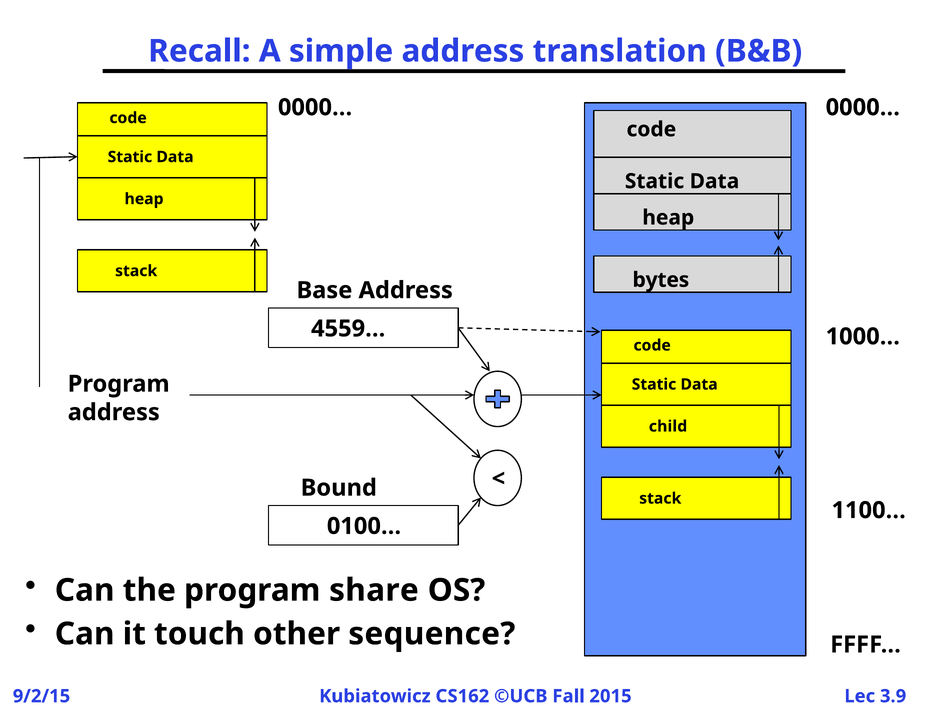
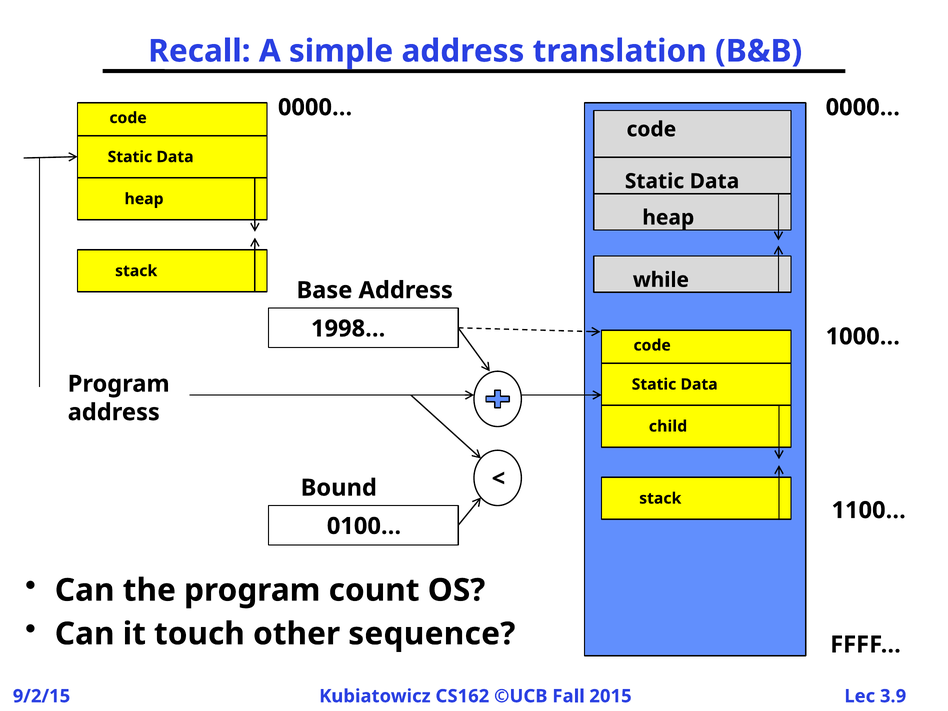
bytes: bytes -> while (661, 280)
4559…: 4559… -> 1998… (348, 329)
share: share -> count (374, 590)
